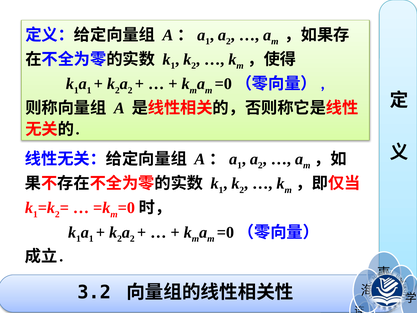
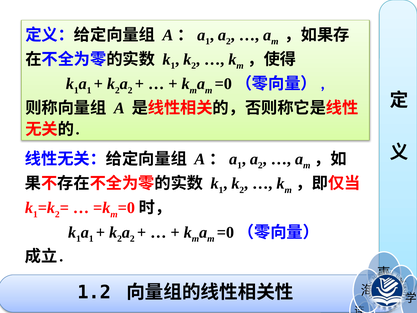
3.2: 3.2 -> 1.2 (94, 292)
